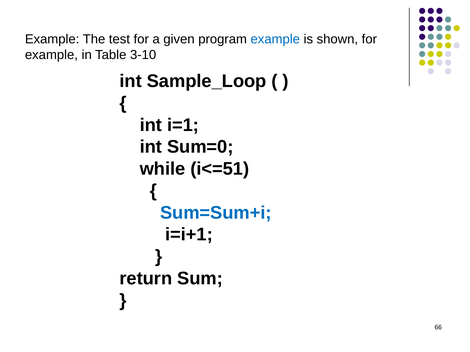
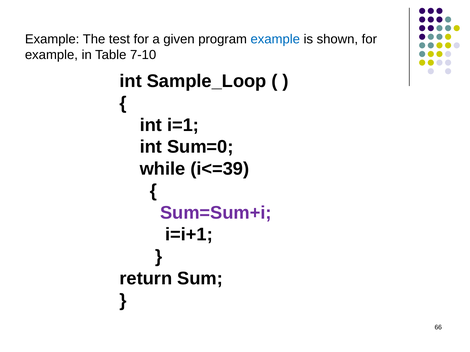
3-10: 3-10 -> 7-10 (143, 55)
i<=51: i<=51 -> i<=39 (220, 169)
Sum=Sum+i colour: blue -> purple (216, 213)
